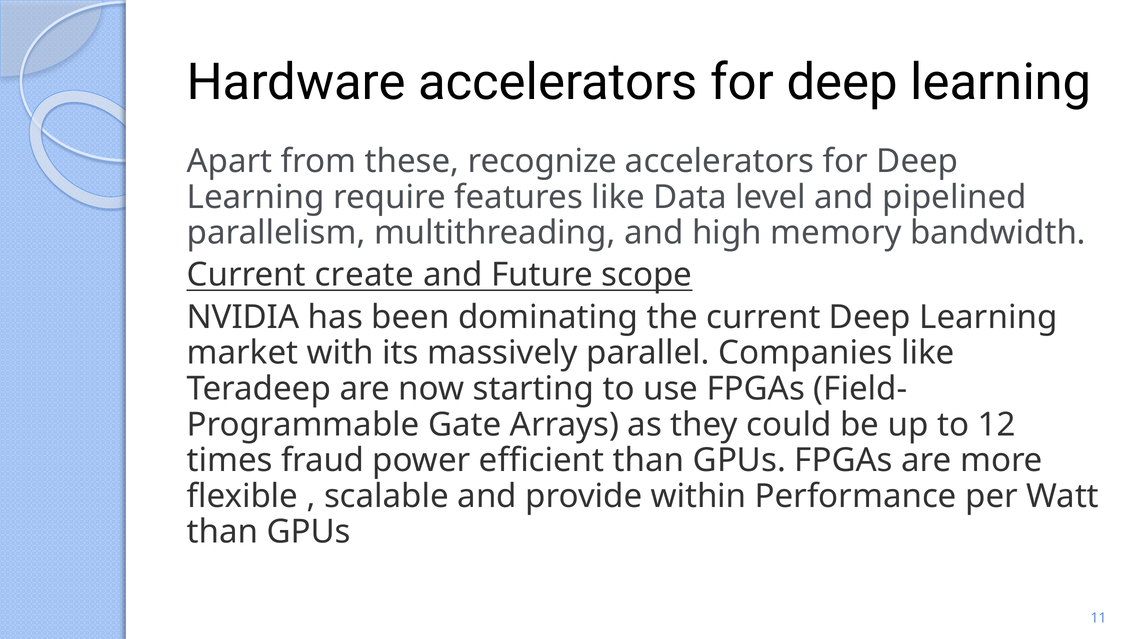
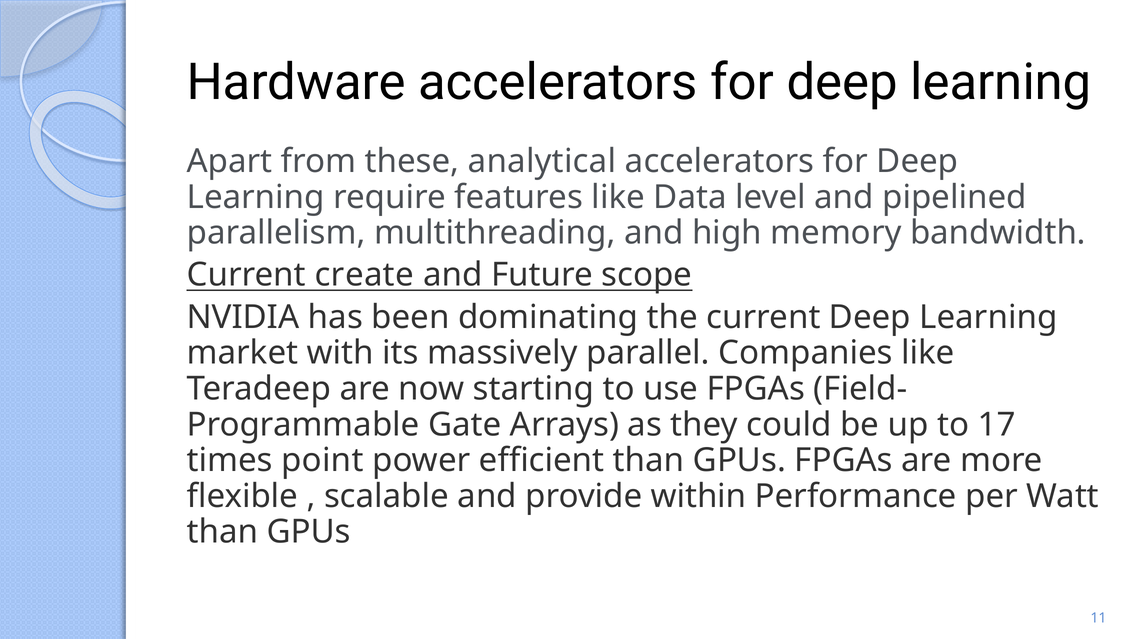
recognize: recognize -> analytical (542, 161)
12: 12 -> 17 (997, 425)
fraud: fraud -> point (322, 460)
